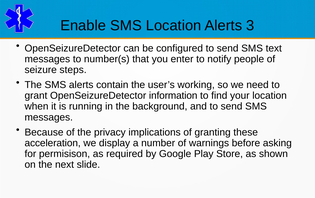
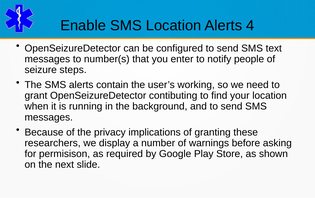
3: 3 -> 4 (250, 25)
information: information -> contibuting (173, 96)
acceleration: acceleration -> researchers (53, 143)
